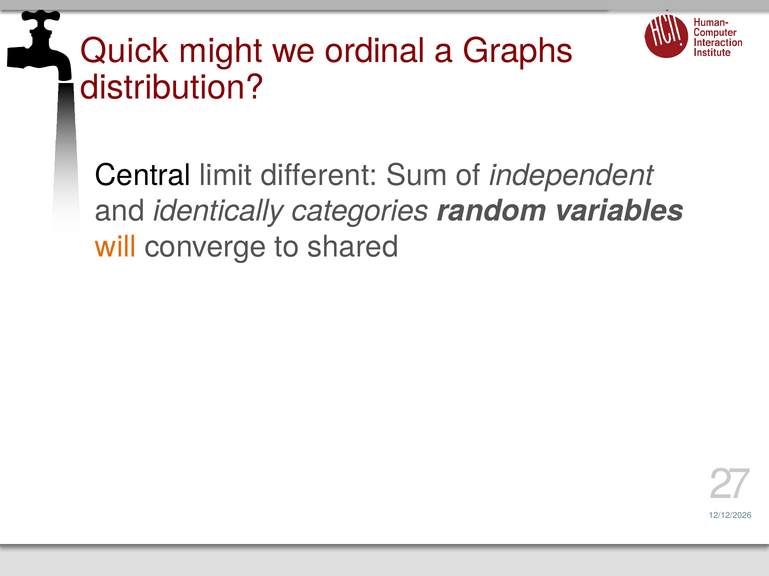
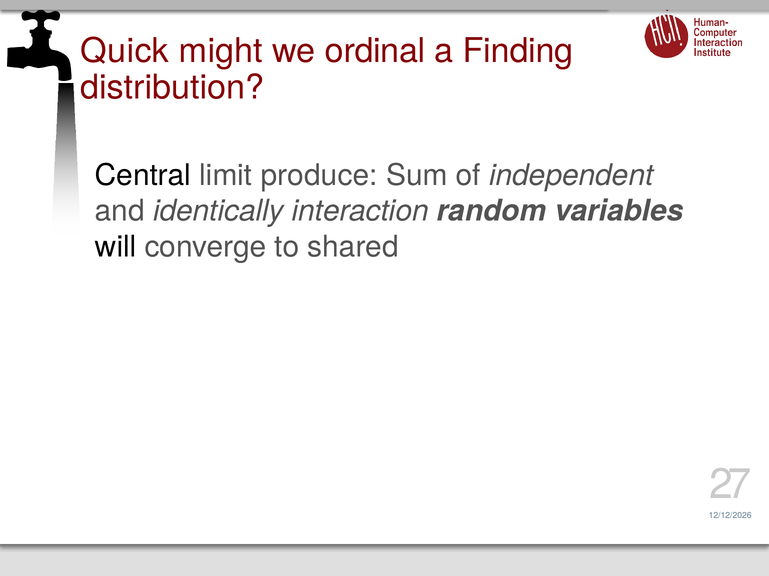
Graphs: Graphs -> Finding (518, 51)
different: different -> produce (319, 175)
categories: categories -> interaction (360, 211)
will colour: orange -> black (116, 247)
